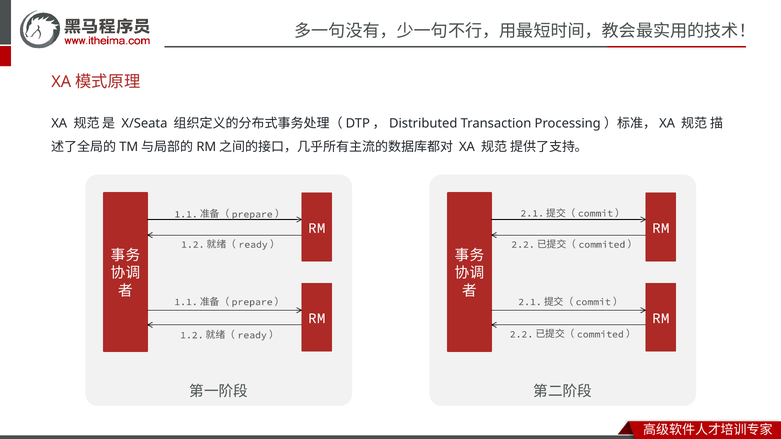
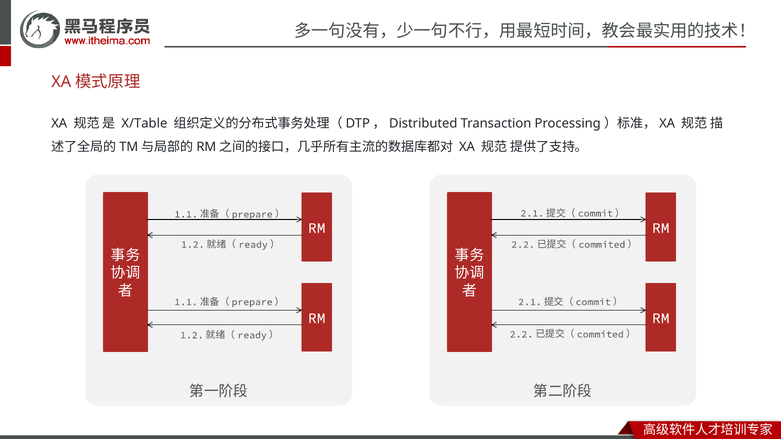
X/Seata: X/Seata -> X/Table (144, 123)
